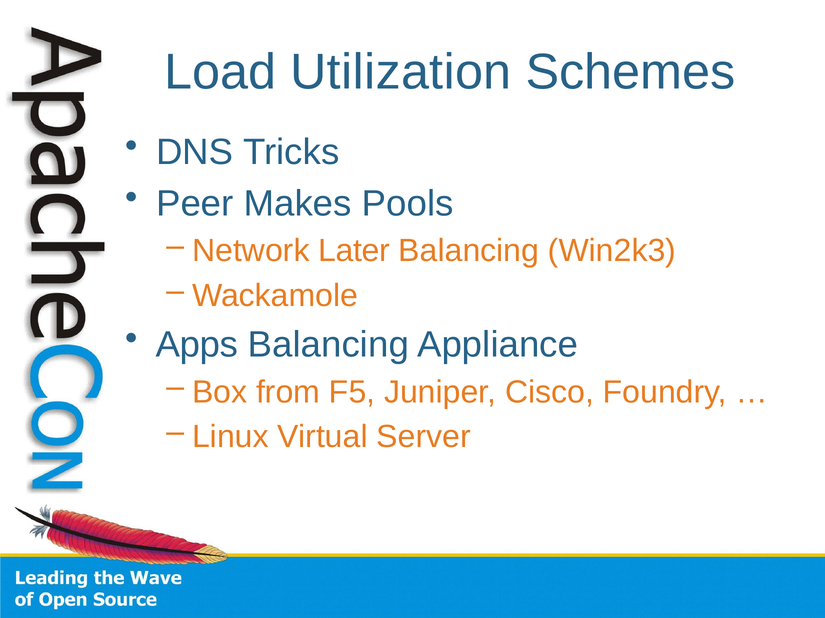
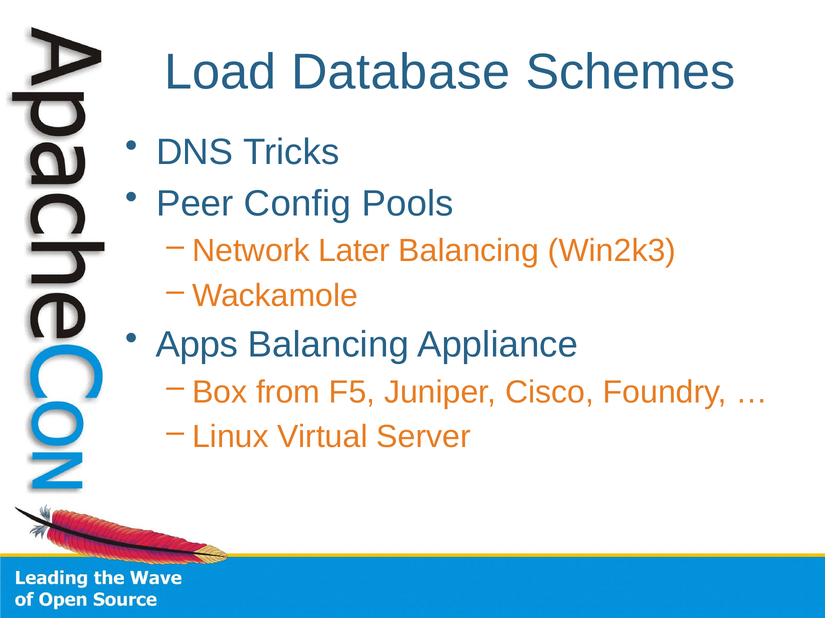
Utilization: Utilization -> Database (401, 72)
Makes: Makes -> Config (298, 204)
